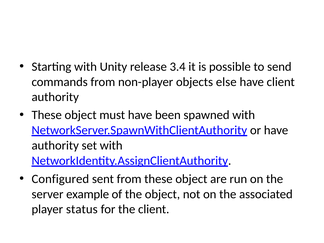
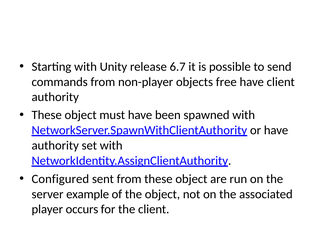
3.4: 3.4 -> 6.7 (178, 67)
else: else -> free (226, 82)
status: status -> occurs (82, 209)
